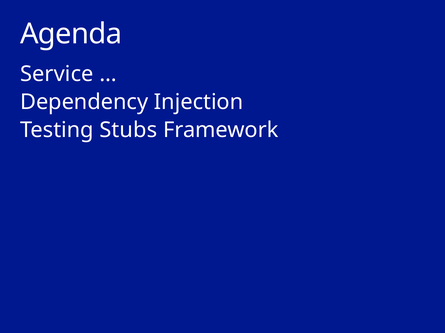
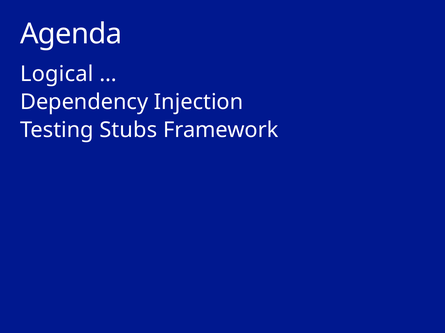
Service: Service -> Logical (57, 74)
